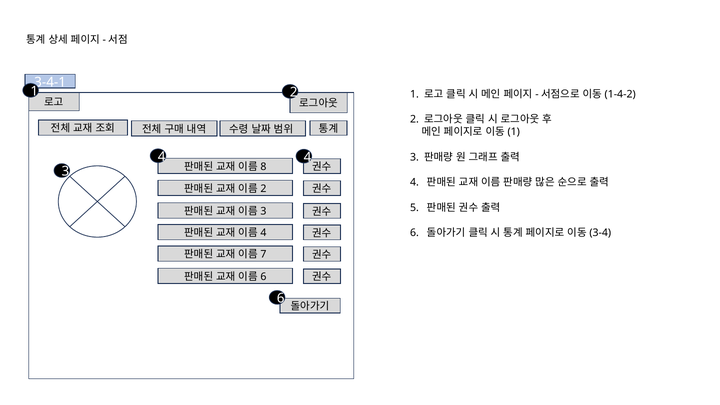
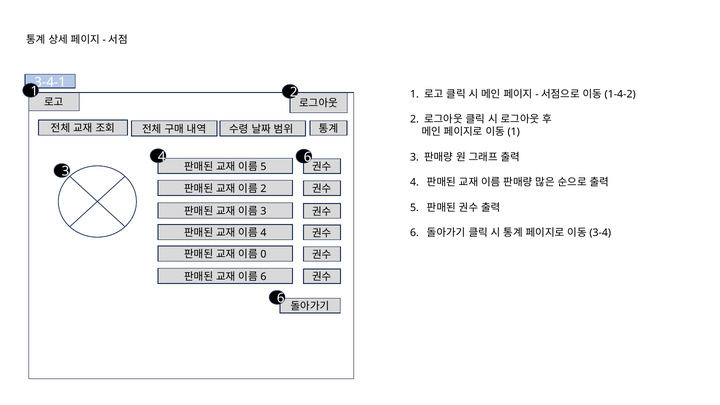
4 4: 4 -> 6 (307, 157)
8: 8 -> 5 (263, 167)
7: 7 -> 0 (263, 254)
